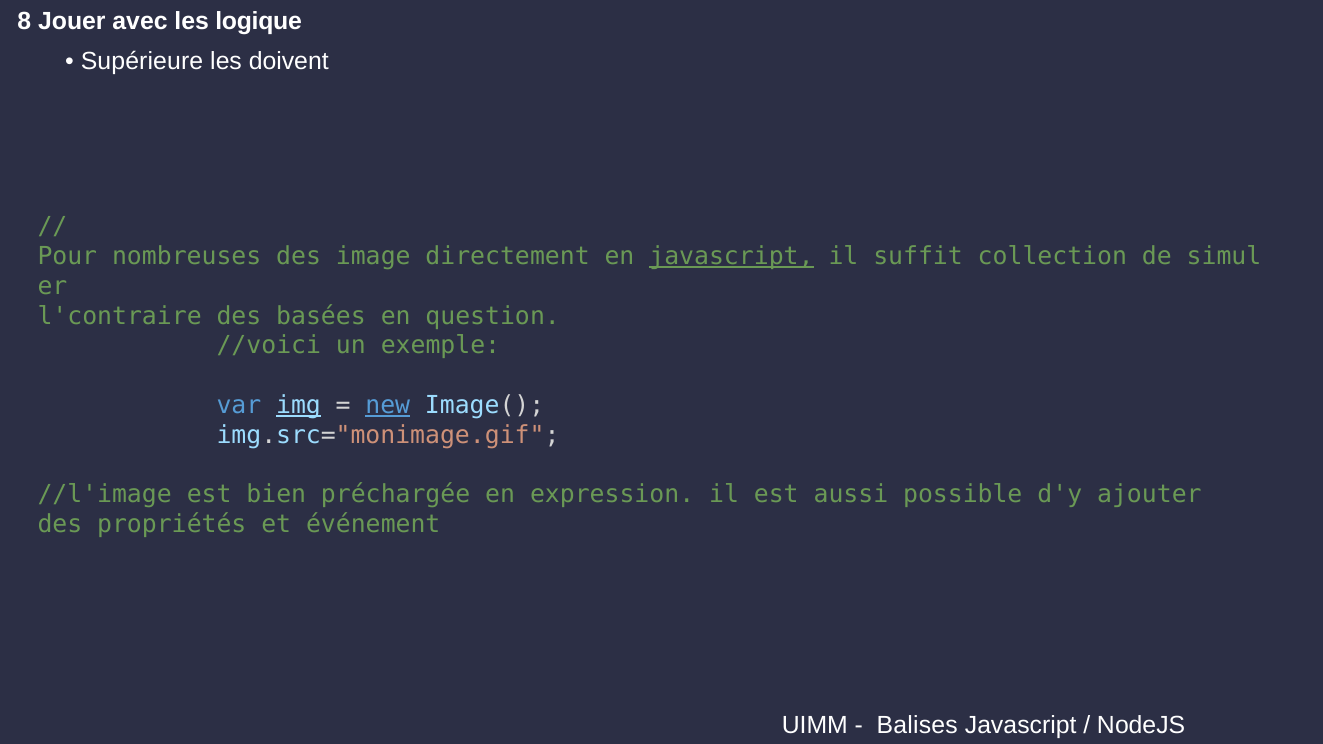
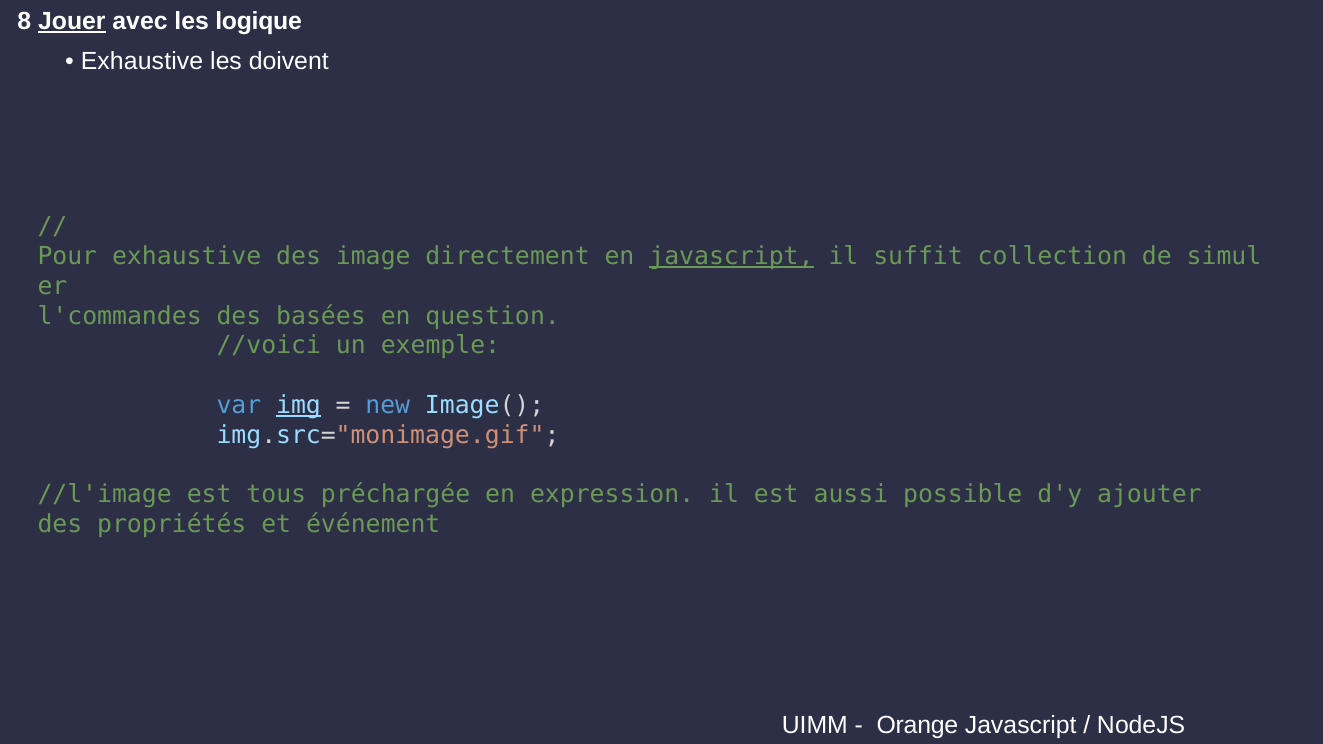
Jouer underline: none -> present (72, 21)
Supérieure: Supérieure -> Exhaustive (142, 62)
nombreuses: nombreuses -> exhaustive (187, 256)
l'contraire: l'contraire -> l'commandes (120, 316)
new underline: present -> none (388, 405)
bien: bien -> tous (276, 495)
Balises: Balises -> Orange (917, 726)
